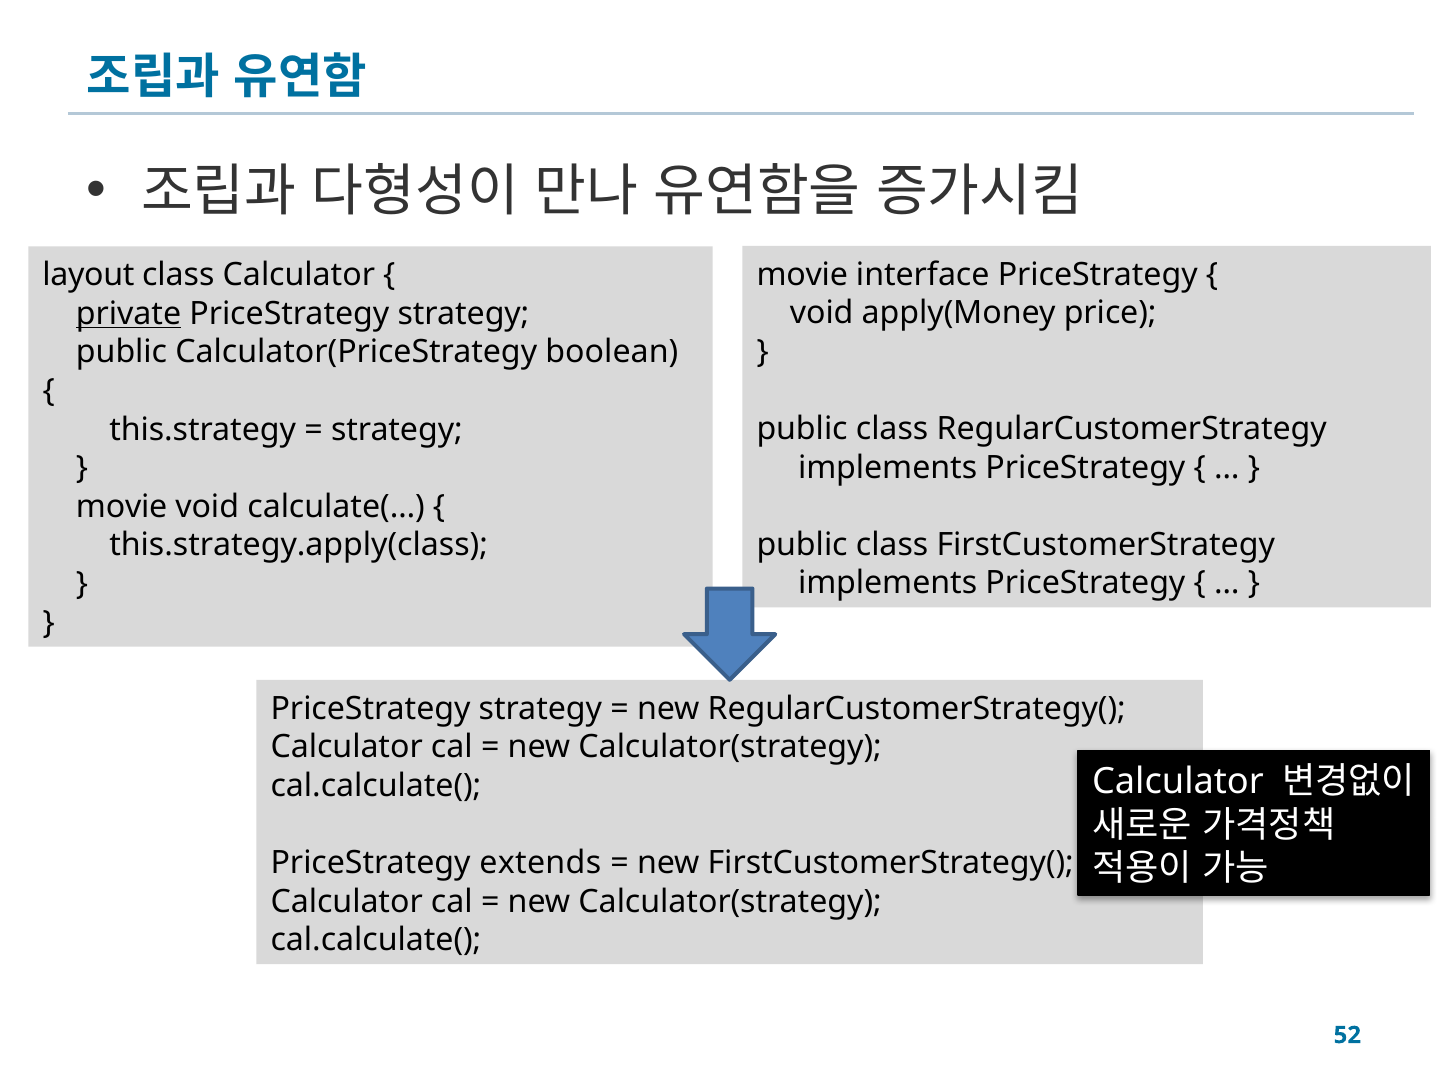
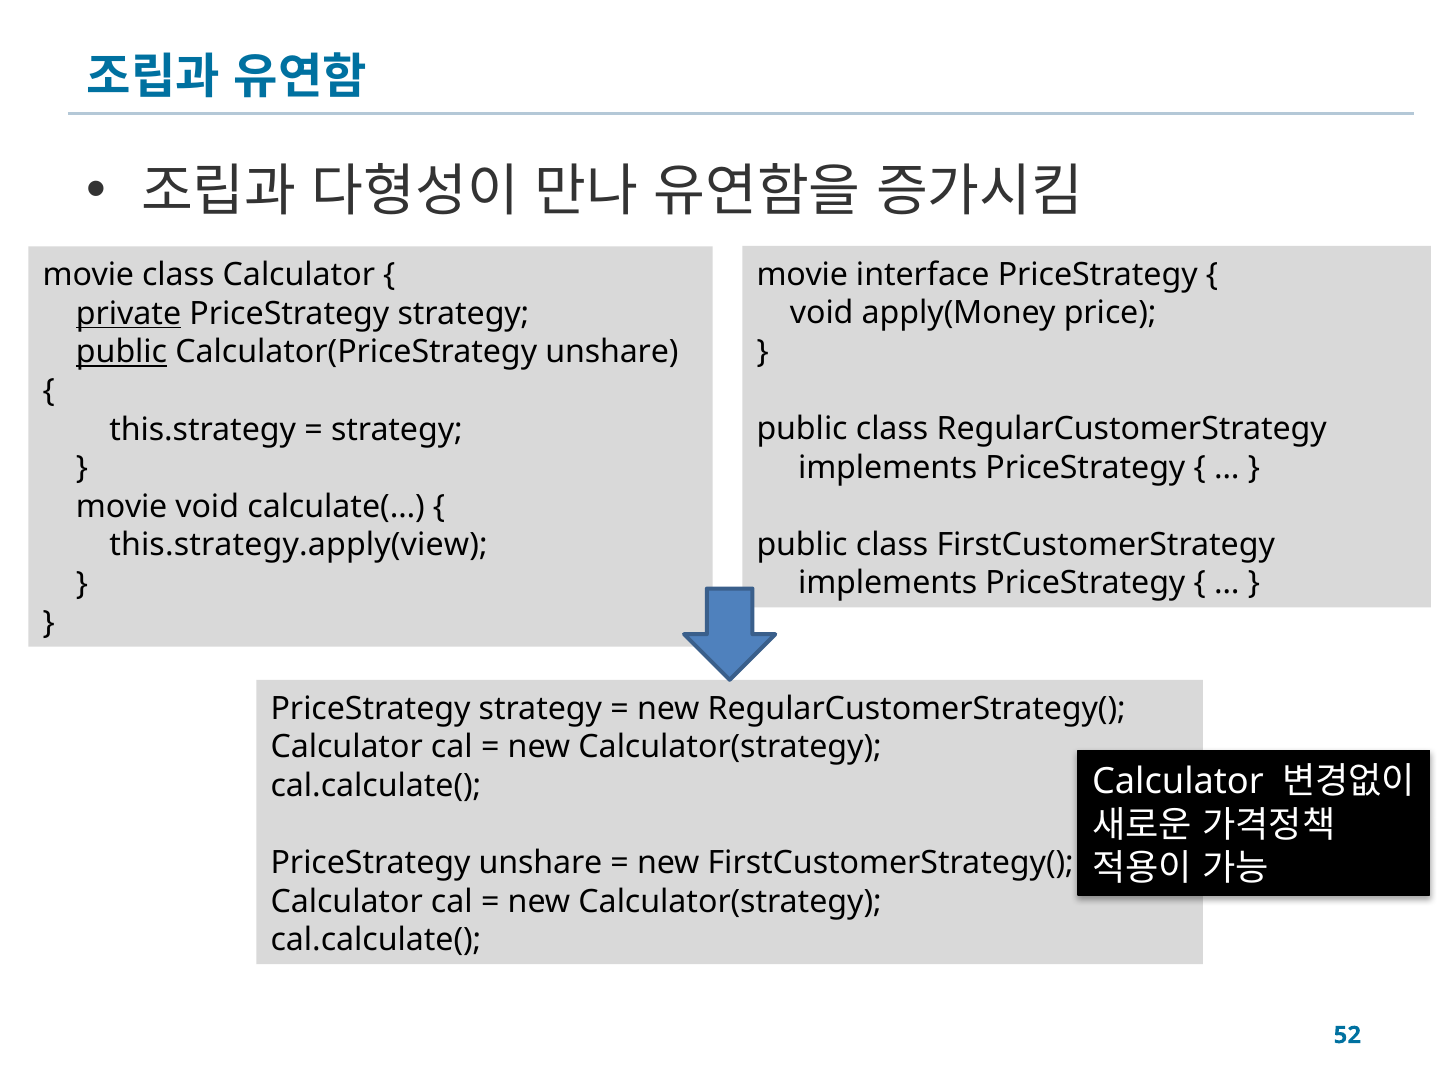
layout: layout -> movie (88, 275)
public underline: none -> present (122, 352)
Calculator(PriceStrategy boolean: boolean -> unshare (612, 352)
this.strategy.apply(class: this.strategy.apply(class -> this.strategy.apply(view (298, 545)
PriceStrategy extends: extends -> unshare (540, 863)
